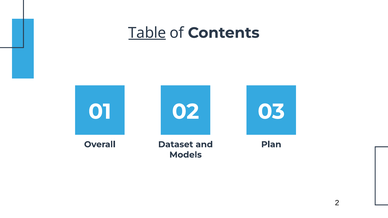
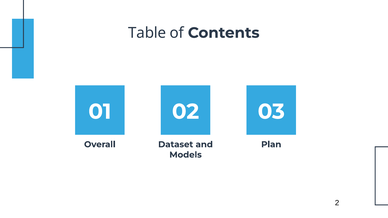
Table underline: present -> none (147, 33)
